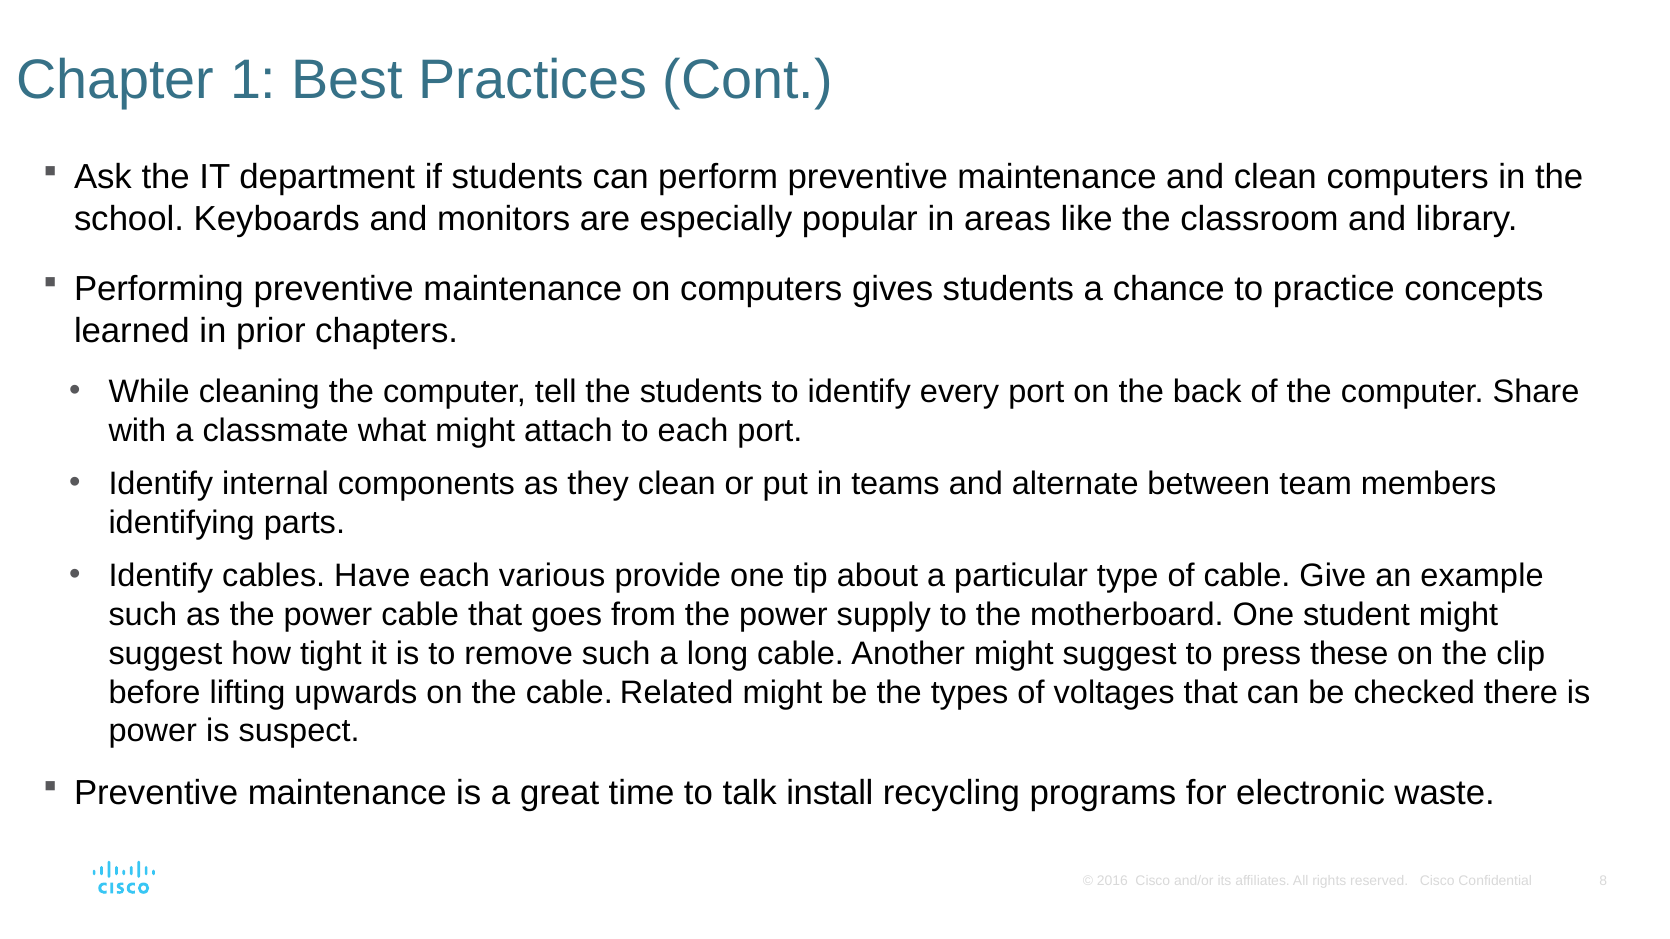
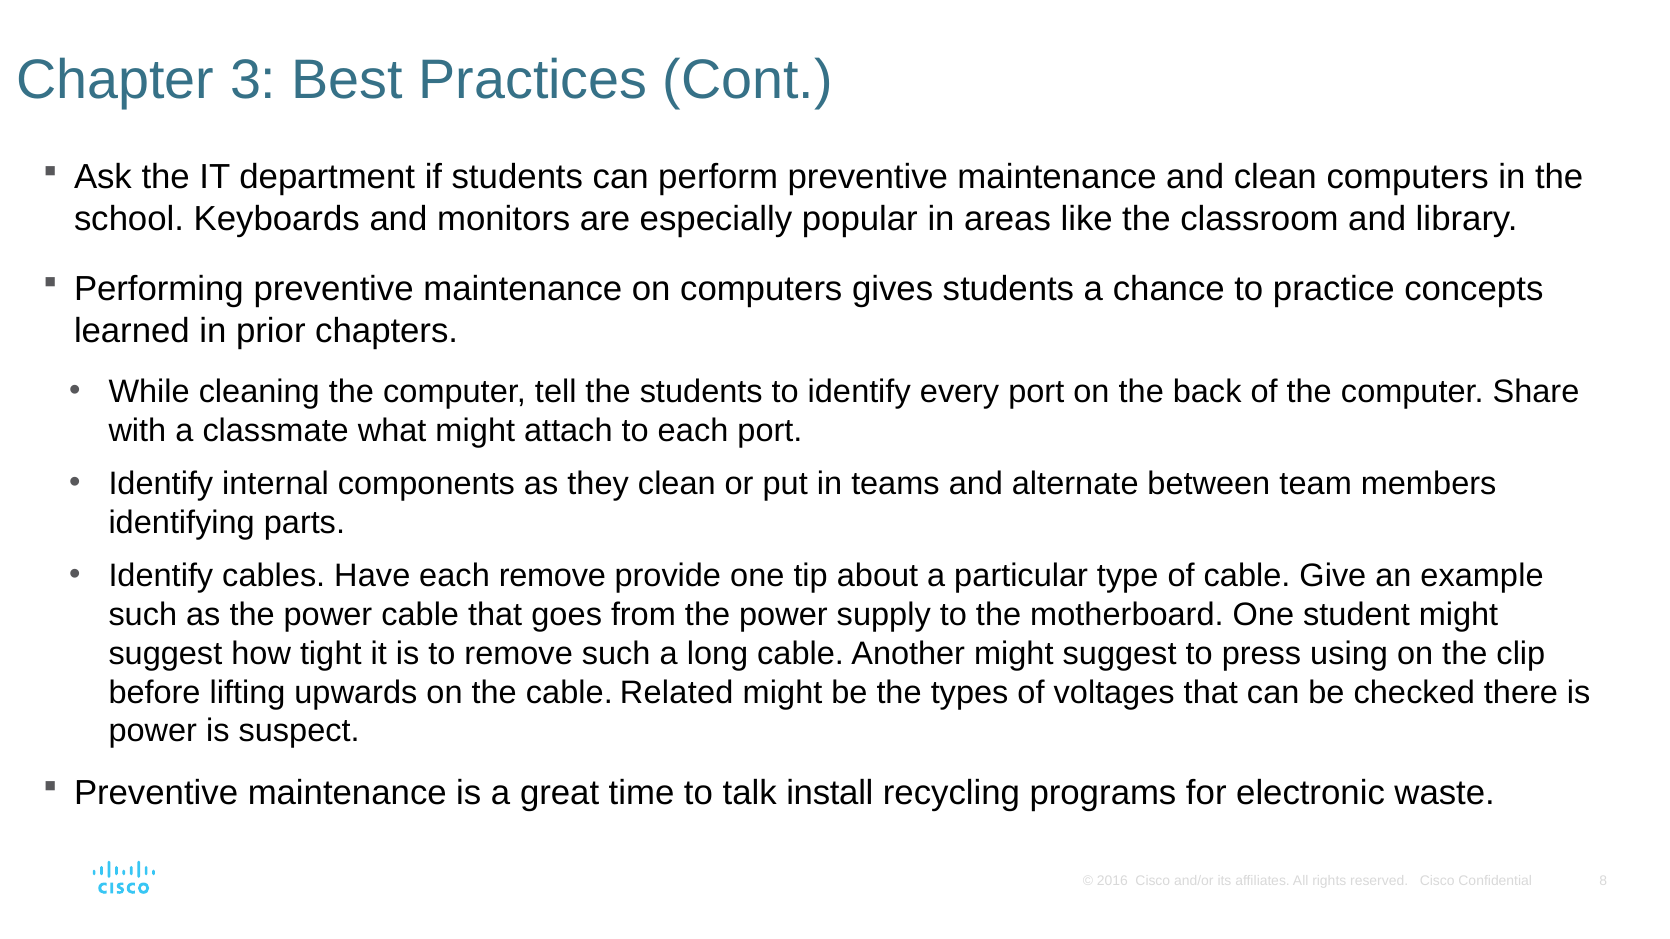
1: 1 -> 3 (253, 81)
each various: various -> remove (552, 576)
these: these -> using (1349, 654)
